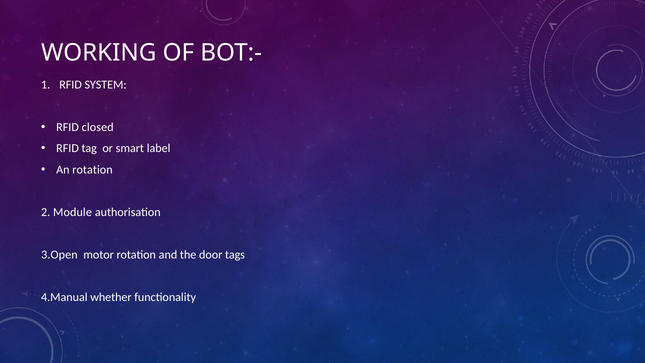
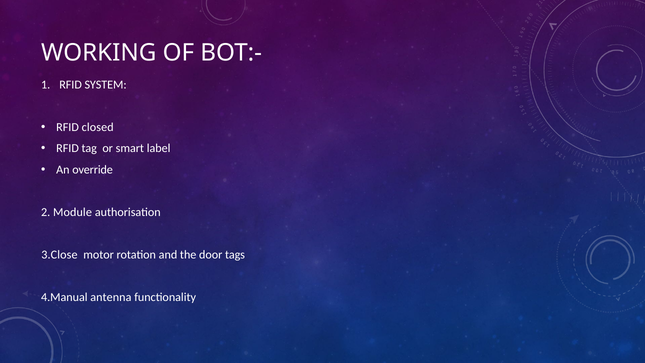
An rotation: rotation -> override (93, 170)
3.Open: 3.Open -> 3.Close (59, 255)
whether: whether -> antenna (111, 297)
